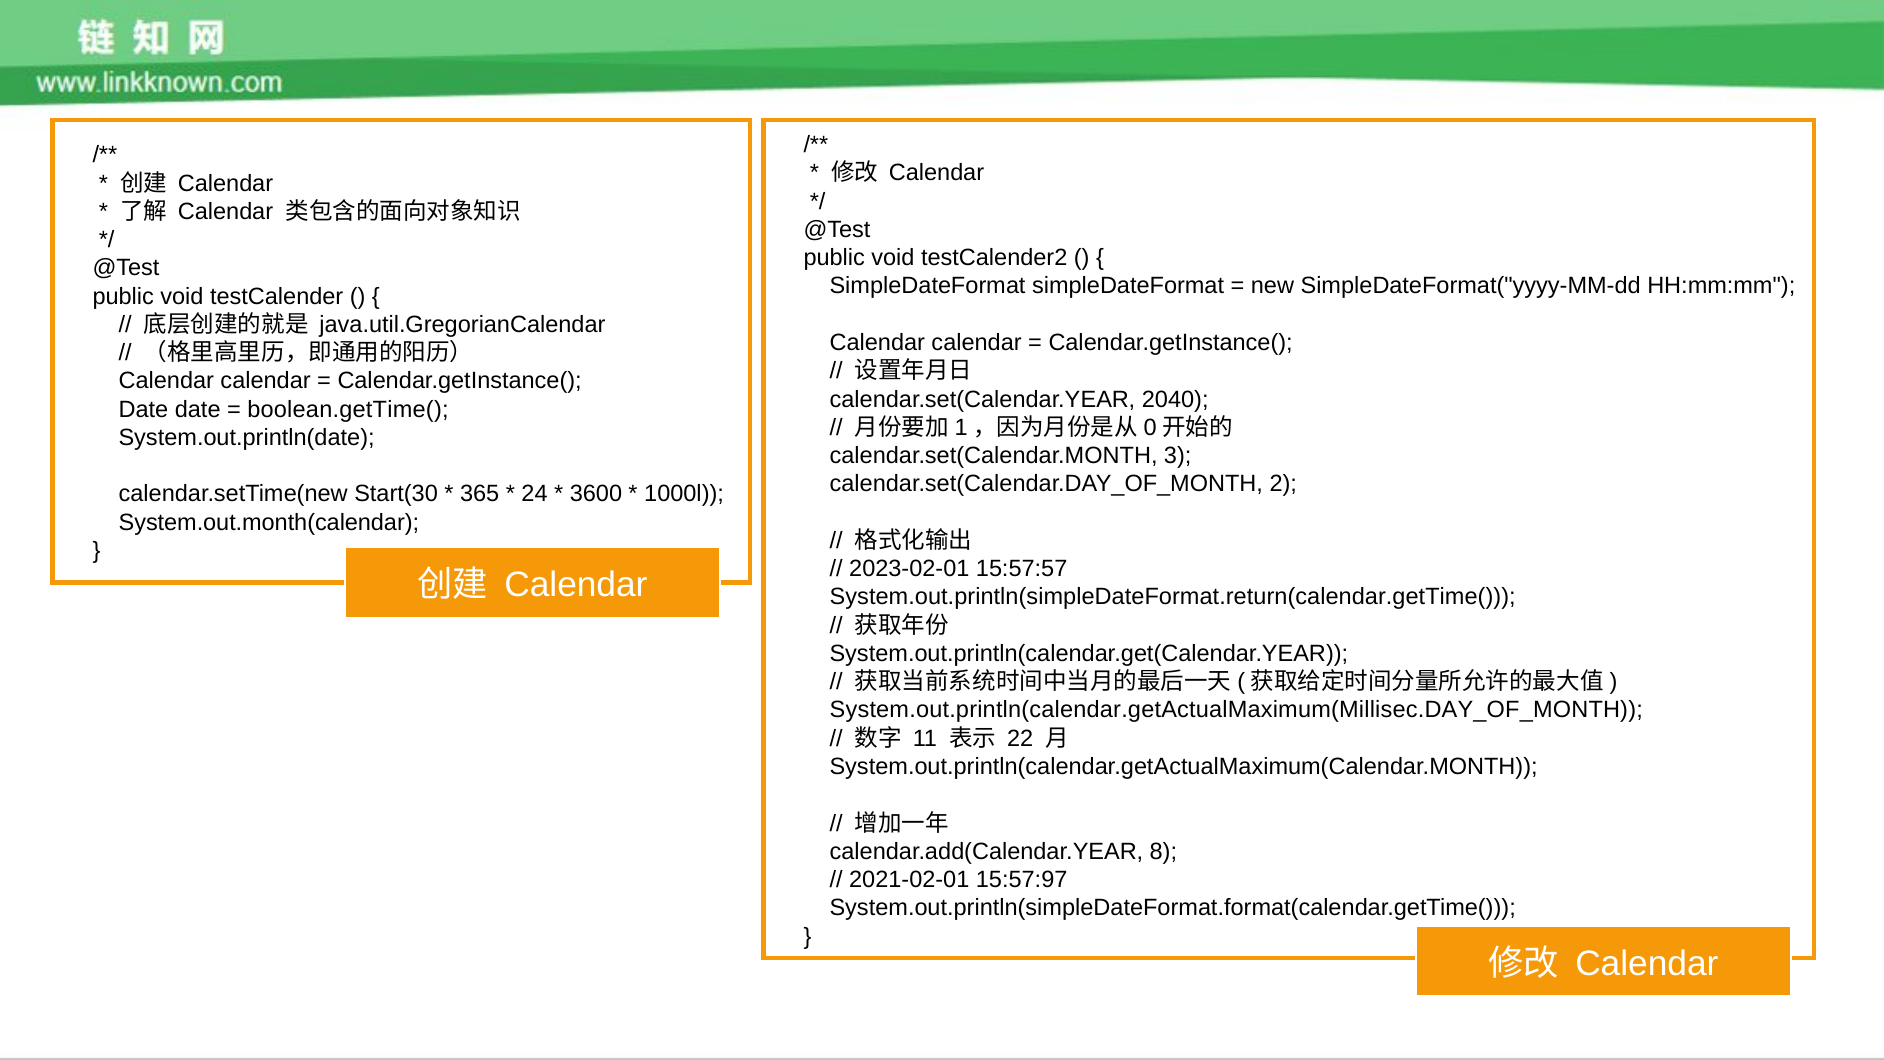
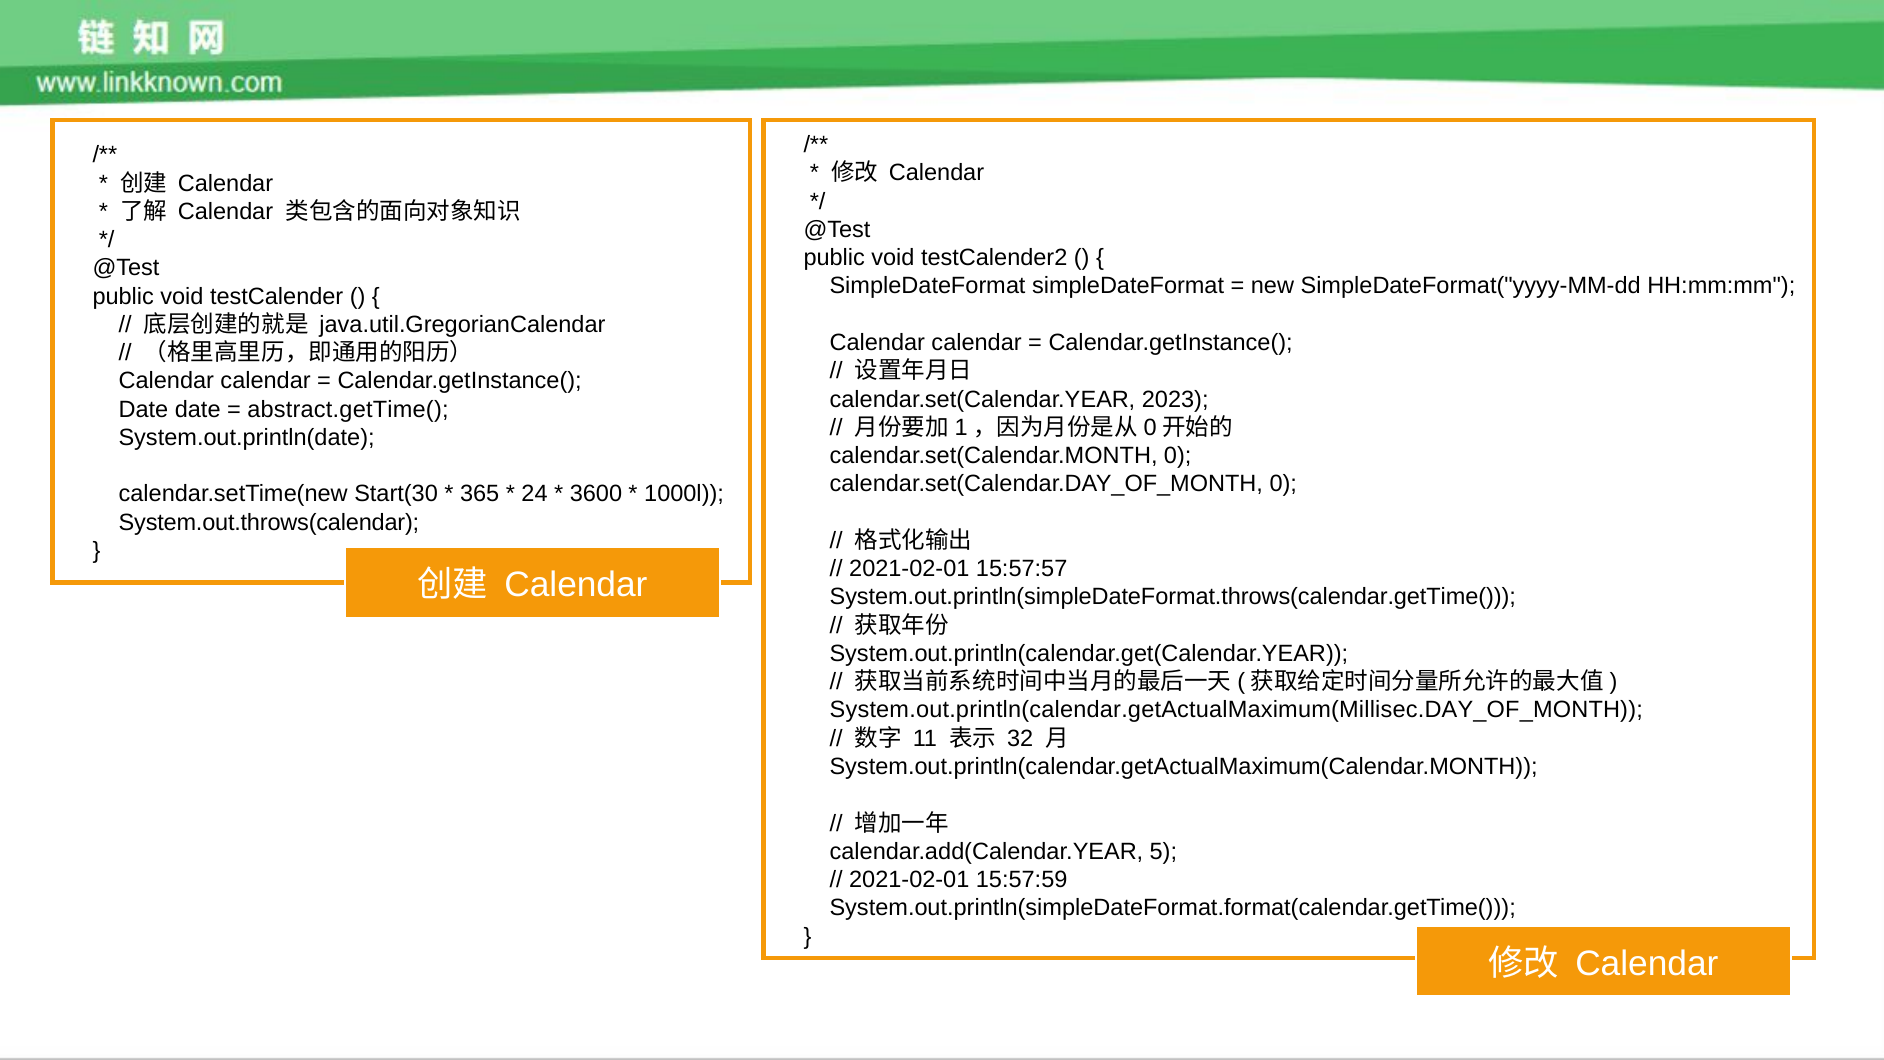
2040: 2040 -> 2023 (1175, 399)
boolean.getTime(: boolean.getTime( -> abstract.getTime( (348, 409)
calendar.set(Calendar.MONTH 3: 3 -> 0 (1178, 456)
calendar.set(Calendar.DAY_OF_MONTH 2: 2 -> 0 (1283, 484)
System.out.month(calendar: System.out.month(calendar -> System.out.throws(calendar (269, 522)
2023-02-01: 2023-02-01 -> 2021-02-01 (909, 569)
System.out.println(simpleDateFormat.return(calendar.getTime(: System.out.println(simpleDateFormat.return(calendar.getTime( -> System.out.println(simpleDateFormat.throws(calendar.getTime( (1173, 597)
22: 22 -> 32 (1020, 738)
8: 8 -> 5 (1163, 851)
15:57:97: 15:57:97 -> 15:57:59 (1022, 880)
